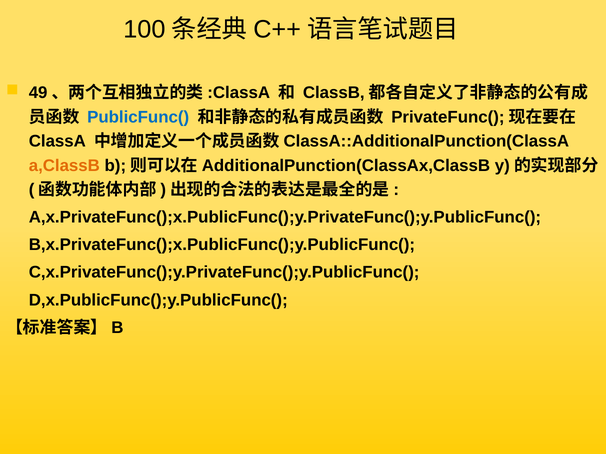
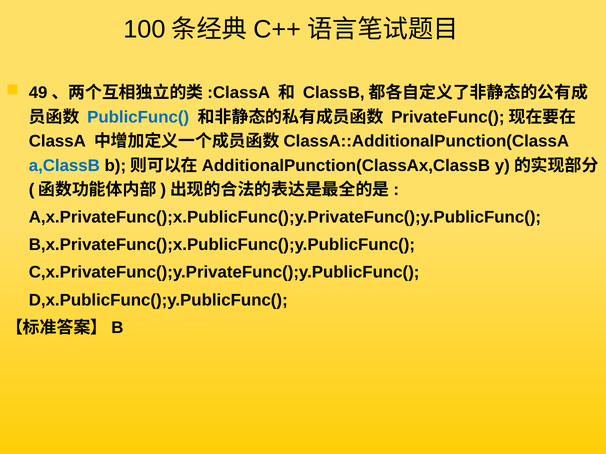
a,ClassB colour: orange -> blue (64, 166)
